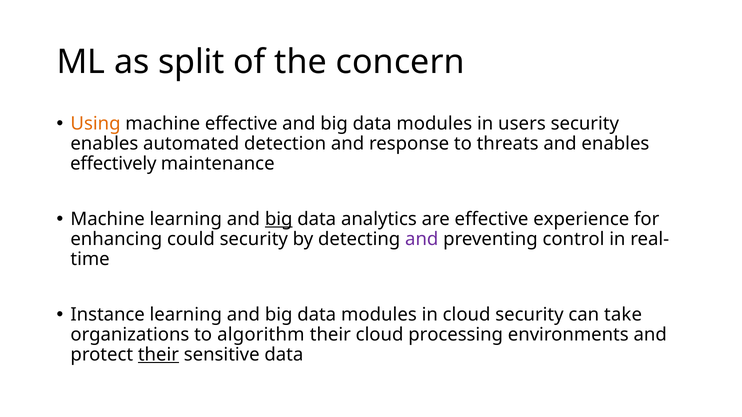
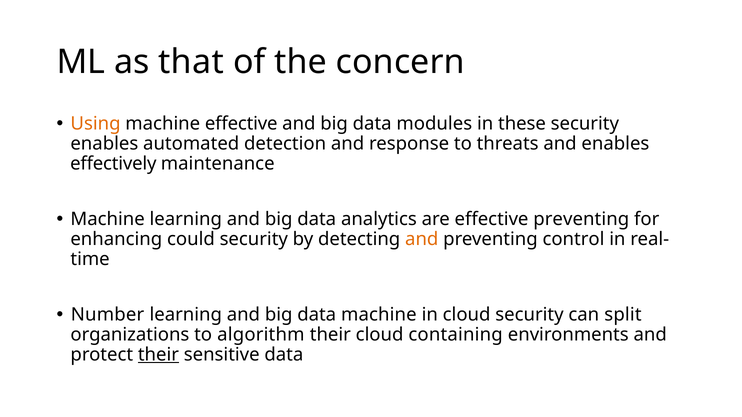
split: split -> that (191, 62)
users: users -> these (522, 124)
big underline: present -> none (279, 219)
effective experience: experience -> preventing (581, 219)
and colour: purple -> orange (422, 239)
Instance: Instance -> Number (108, 315)
modules: modules -> machine (379, 315)
take: take -> split (623, 315)
processing: processing -> containing (456, 335)
